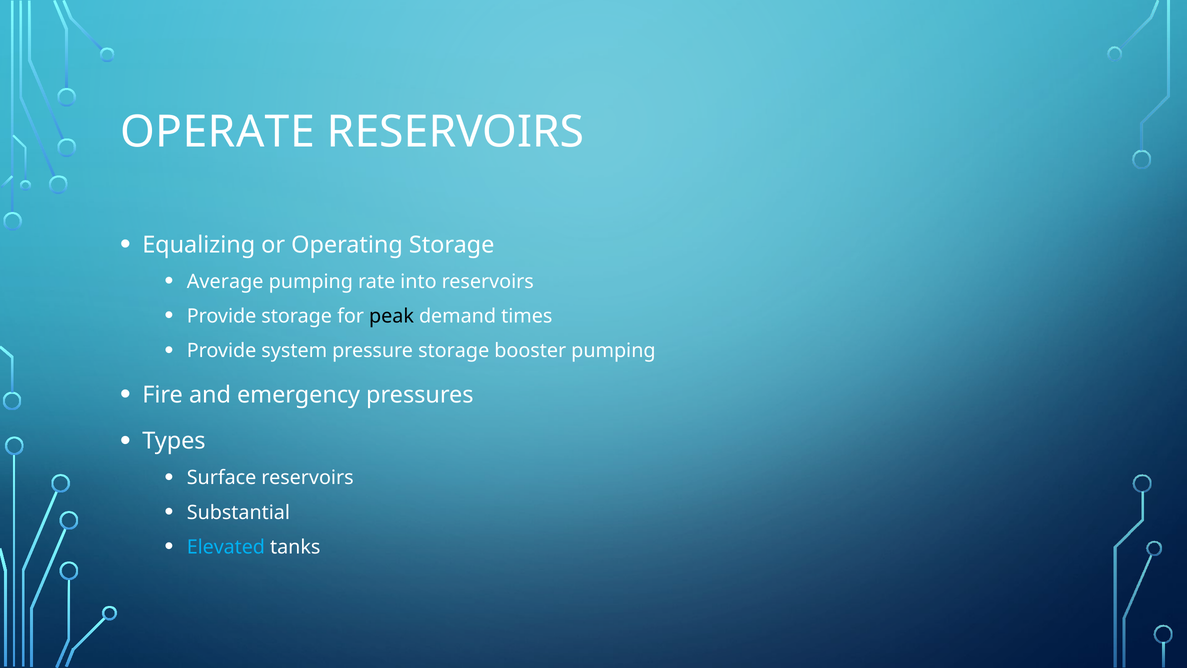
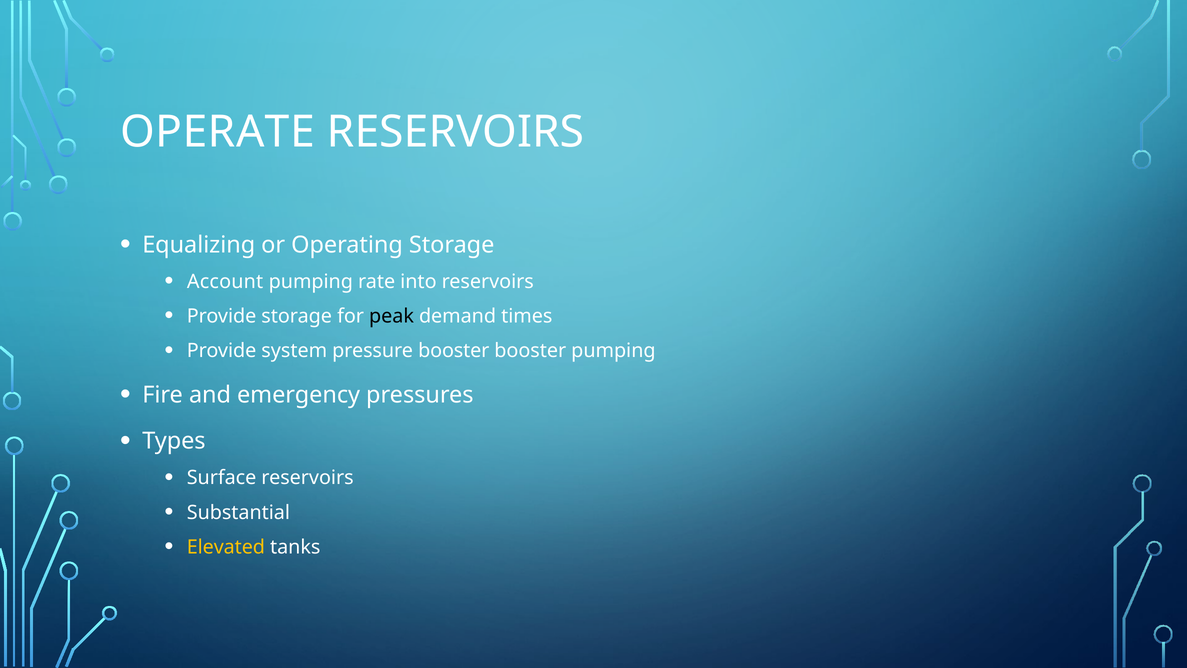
Average: Average -> Account (225, 281)
pressure storage: storage -> booster (454, 351)
Elevated colour: light blue -> yellow (226, 547)
